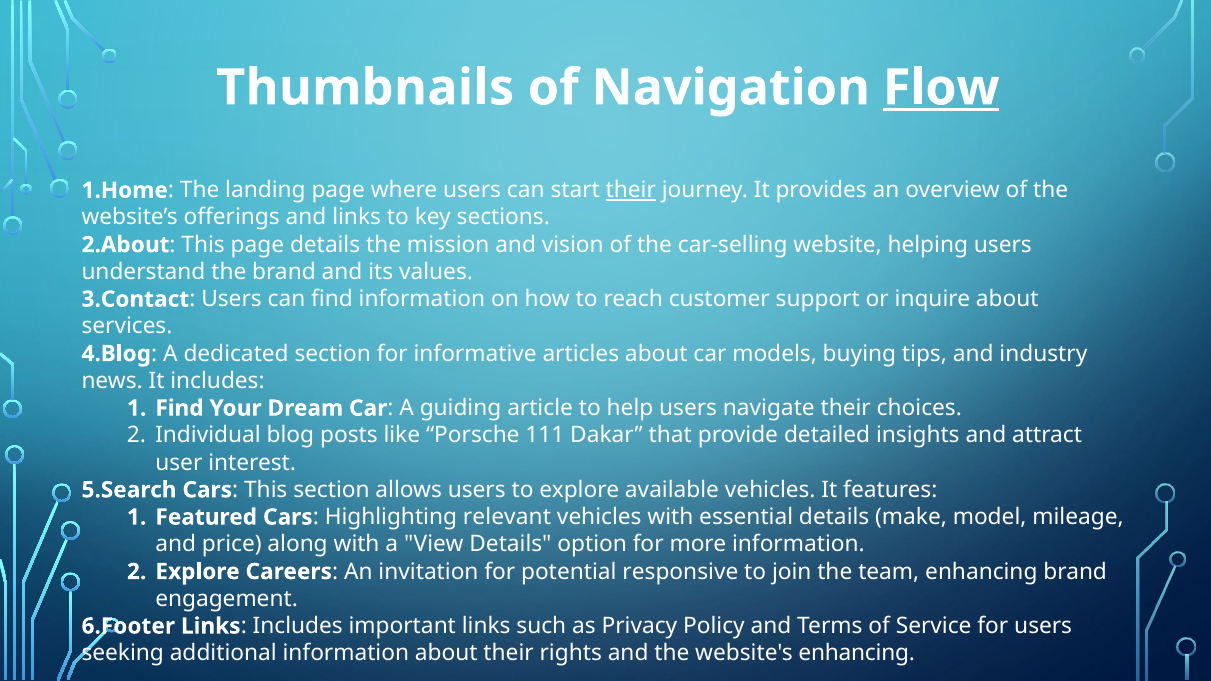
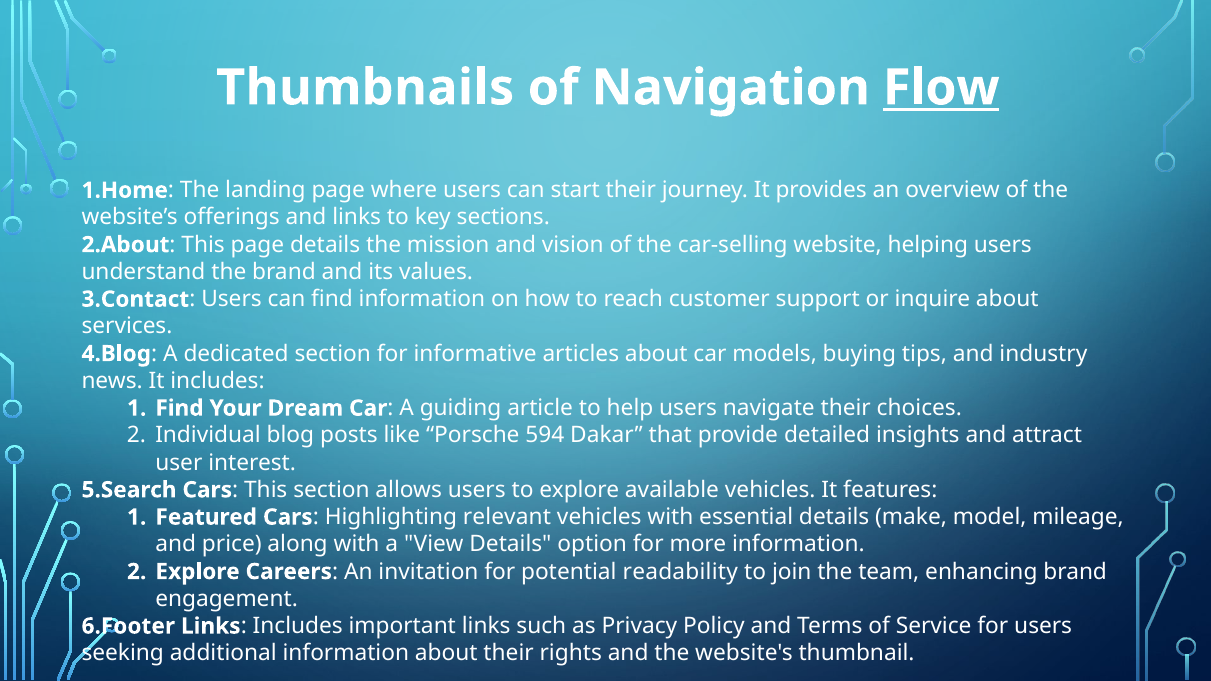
their underline: present -> none (631, 190)
111: 111 -> 594 (545, 436)
responsive: responsive -> readability (680, 572)
website's enhancing: enhancing -> thumbnail (857, 654)
